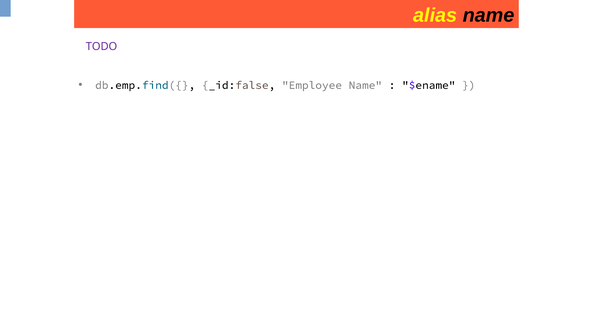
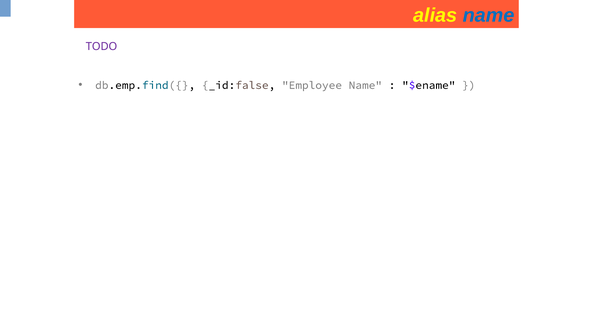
name colour: black -> blue (489, 15)
